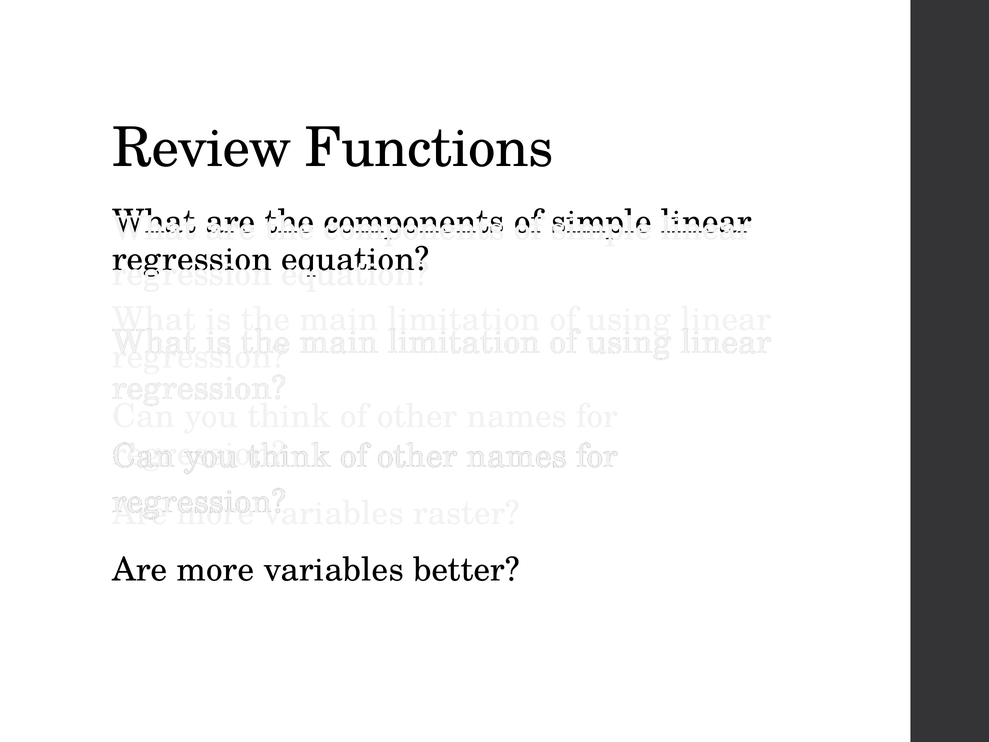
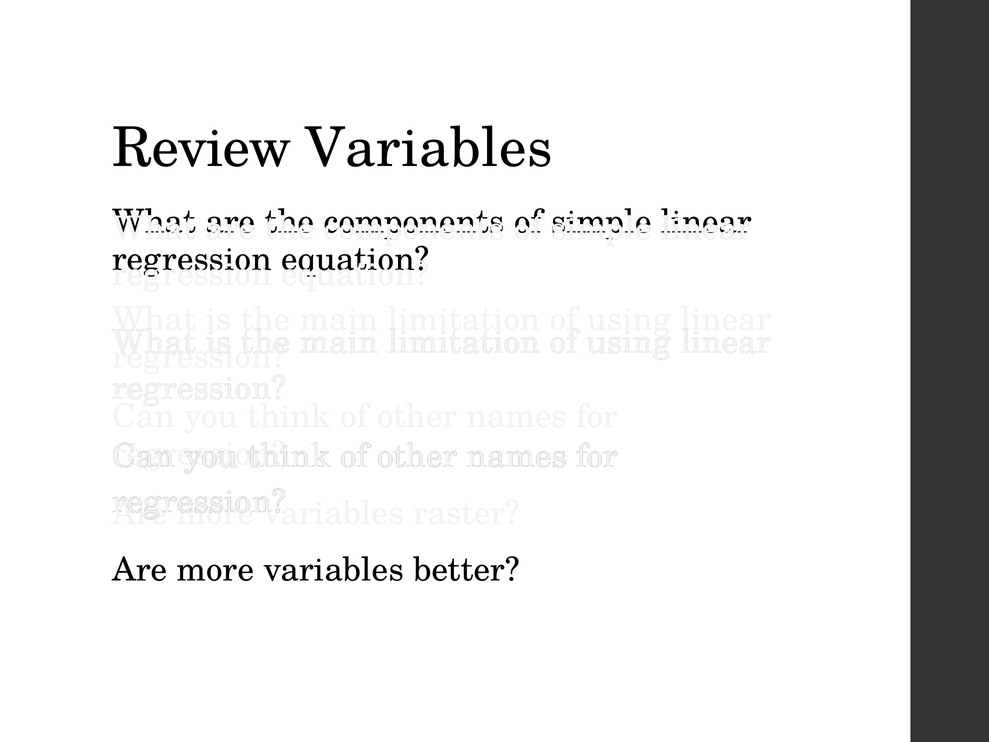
Review Functions: Functions -> Variables (429, 148)
